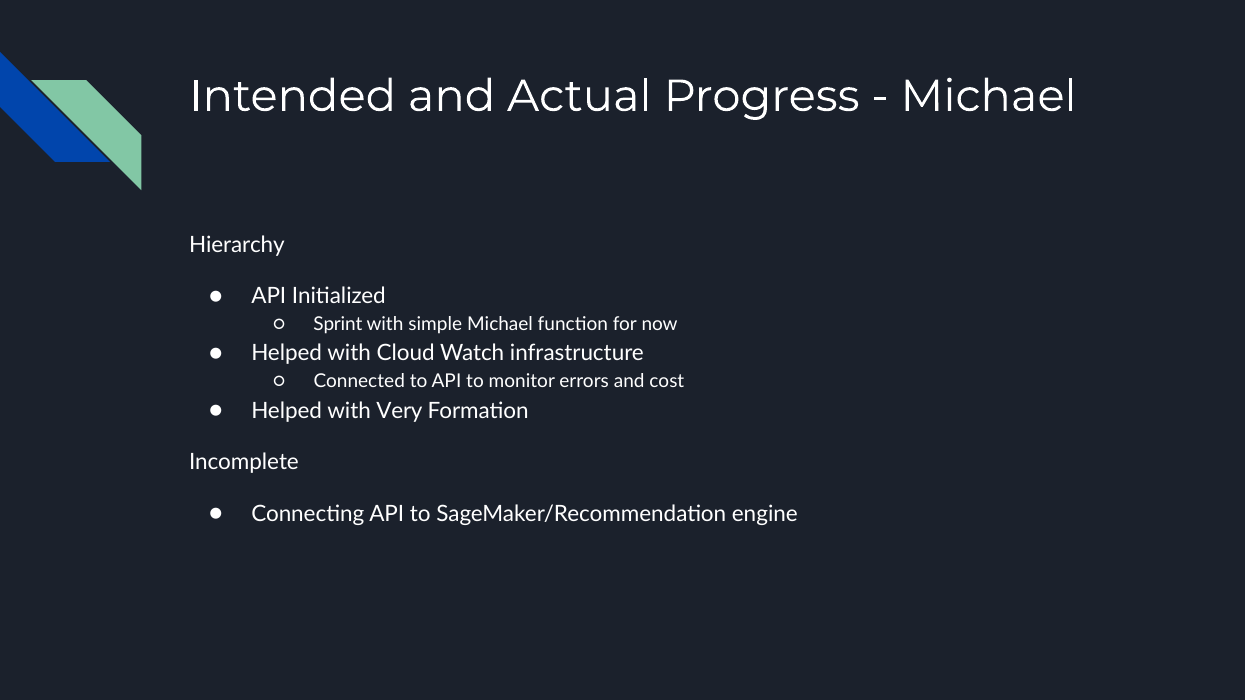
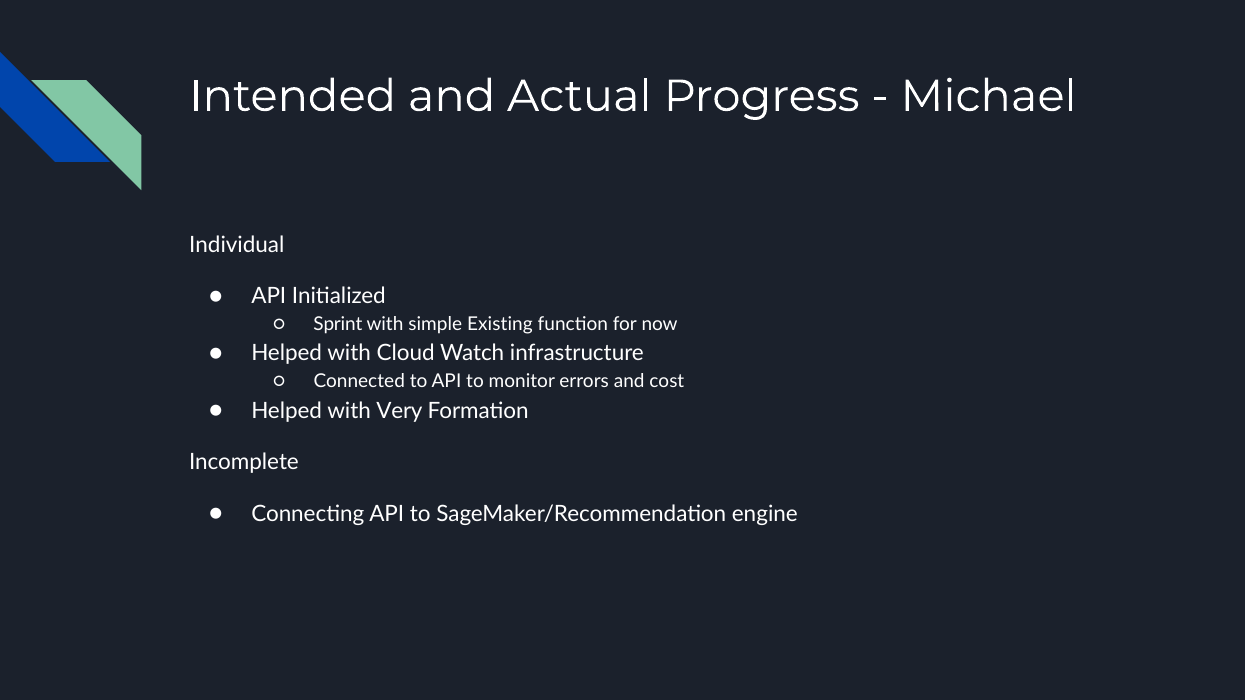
Hierarchy: Hierarchy -> Individual (237, 245)
simple Michael: Michael -> Existing (500, 325)
